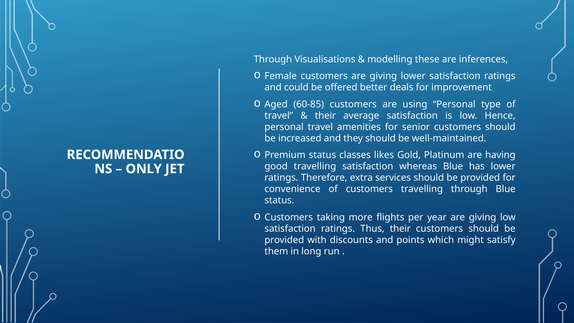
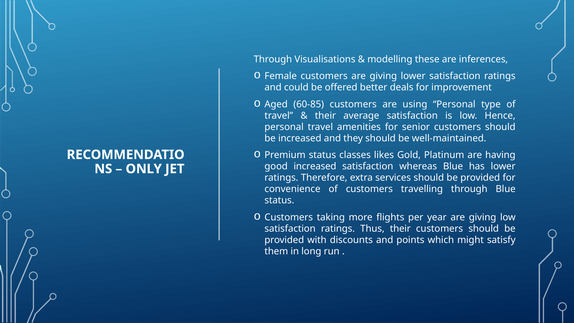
good travelling: travelling -> increased (315, 166)
